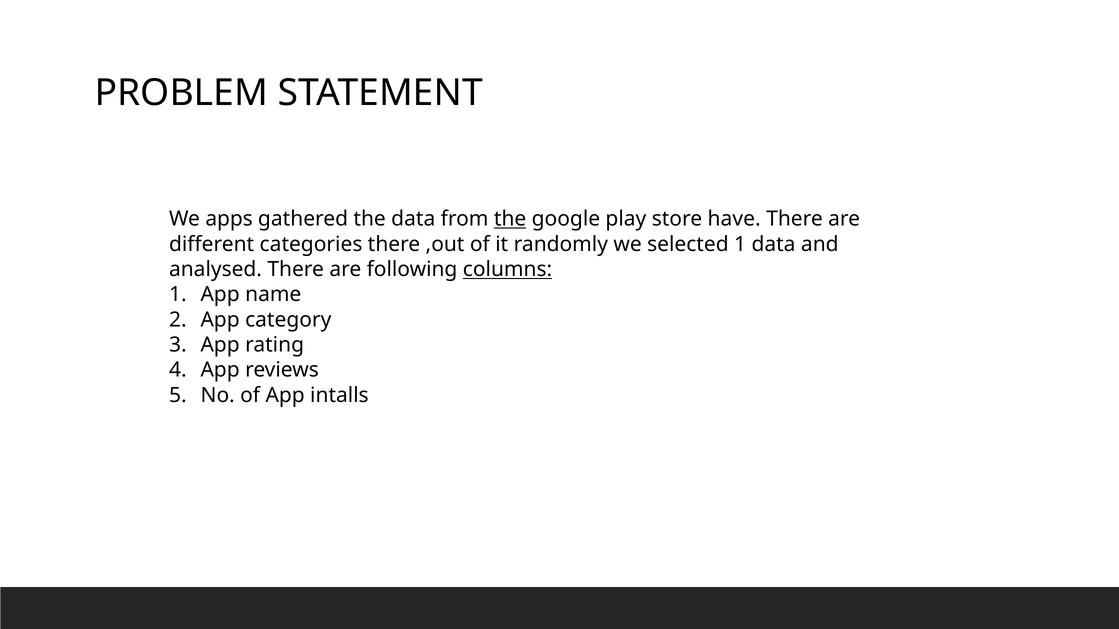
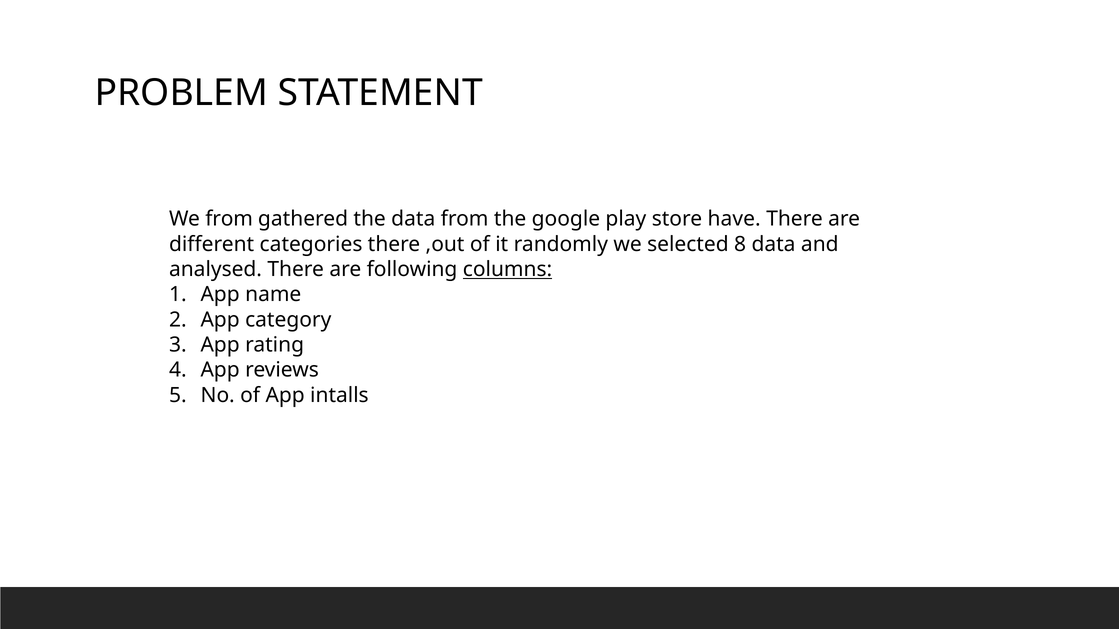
We apps: apps -> from (229, 219)
the underline: present -> none (510, 219)
selected 1: 1 -> 8 (740, 244)
